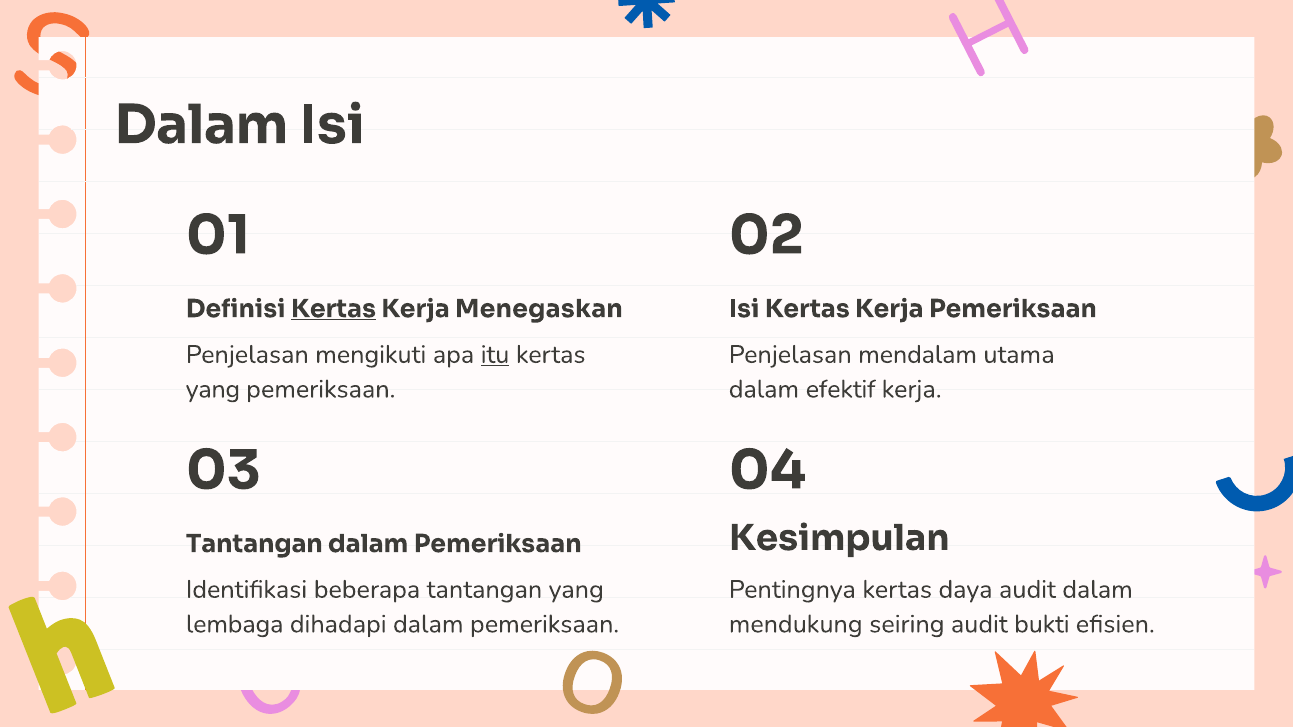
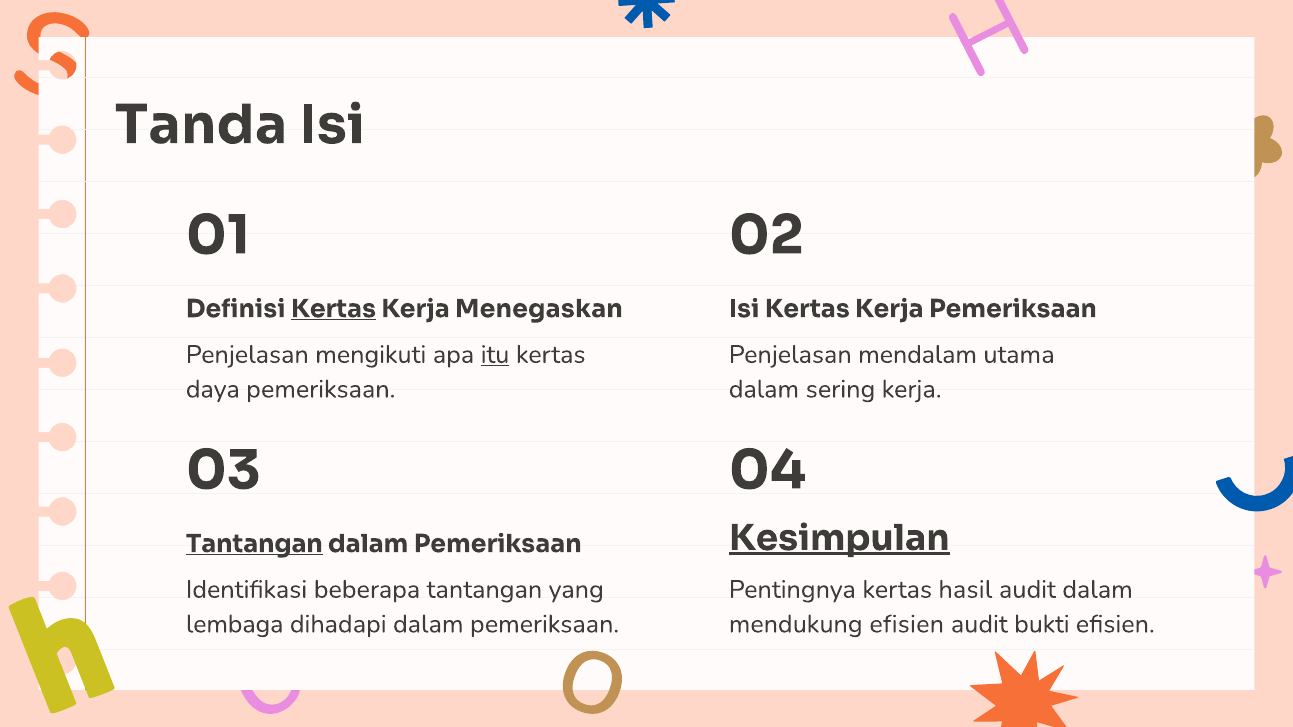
Dalam: Dalam -> Tanda (201, 125)
yang: yang -> daya (213, 389)
efektif: efektif -> sering (841, 389)
Tantangan underline: none -> present (254, 544)
Kesimpulan underline: none -> present (839, 538)
daya: daya -> hasil (965, 590)
mendukung seiring: seiring -> efisien (907, 624)
